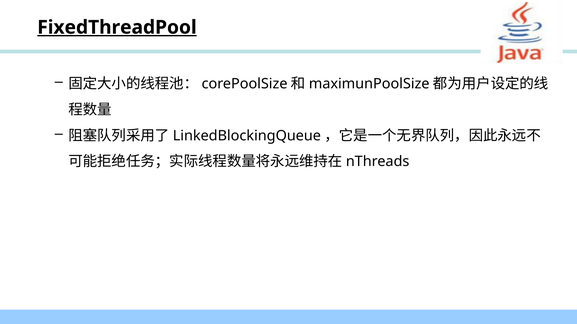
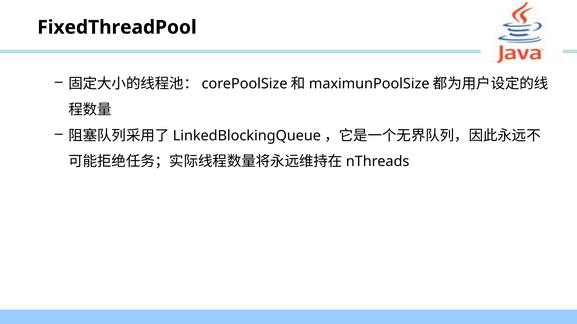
FixedThreadPool underline: present -> none (117, 27)
